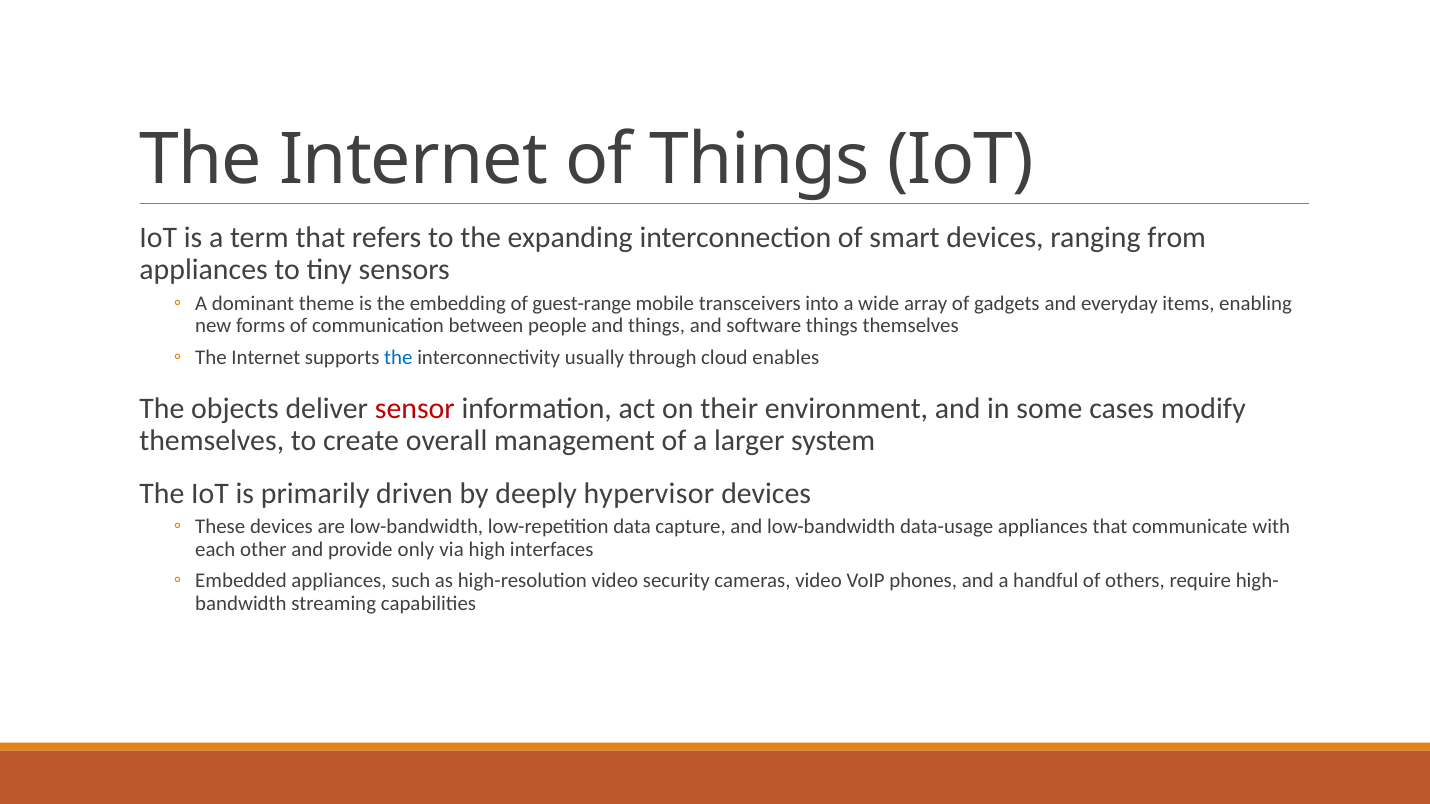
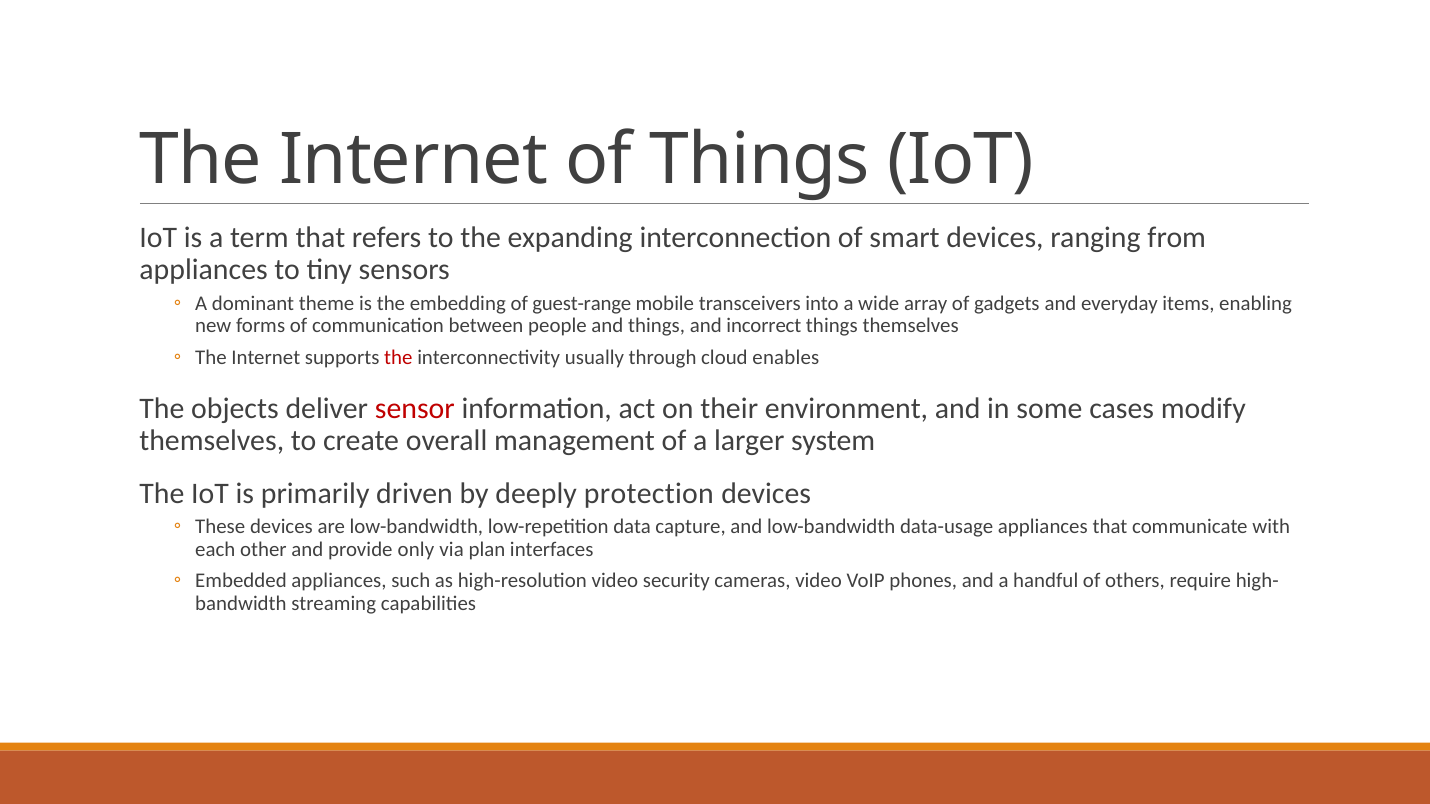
software: software -> incorrect (764, 326)
the colour: blue -> red (398, 357)
hypervisor: hypervisor -> protection (649, 494)
high: high -> plan (487, 550)
